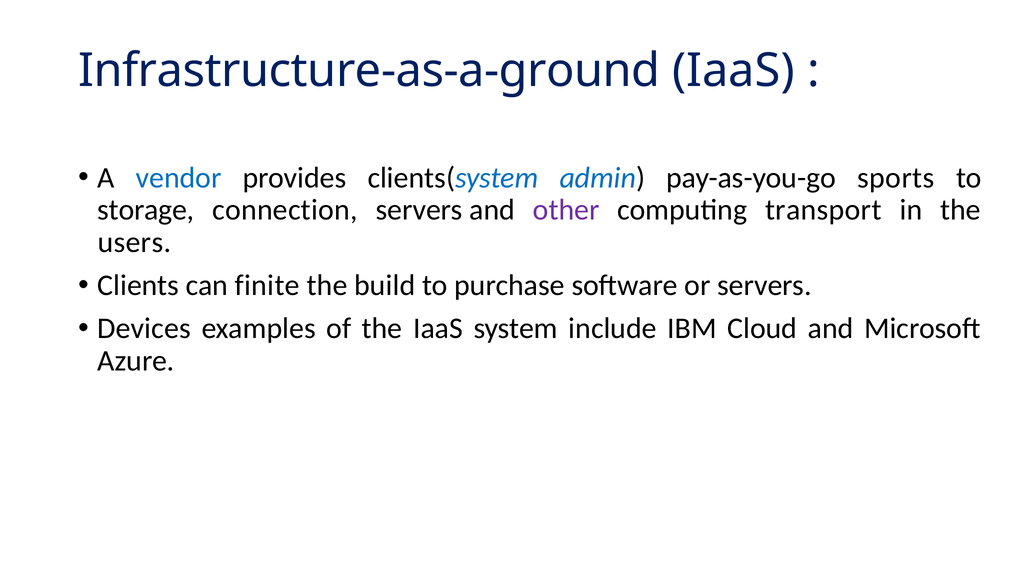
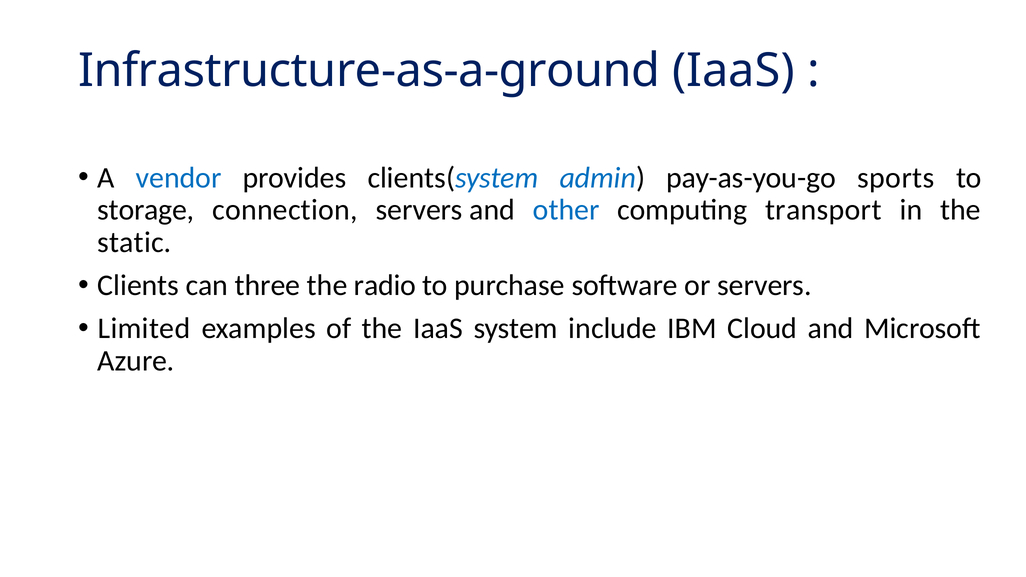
other colour: purple -> blue (566, 210)
users: users -> static (134, 242)
finite: finite -> three (268, 285)
build: build -> radio (385, 285)
Devices: Devices -> Limited (144, 329)
